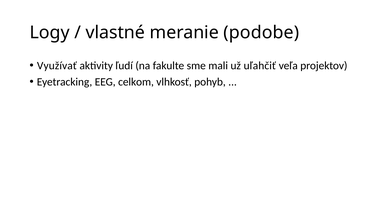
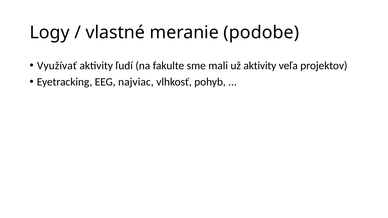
už uľahčiť: uľahčiť -> aktivity (260, 66)
celkom: celkom -> najviac (136, 82)
